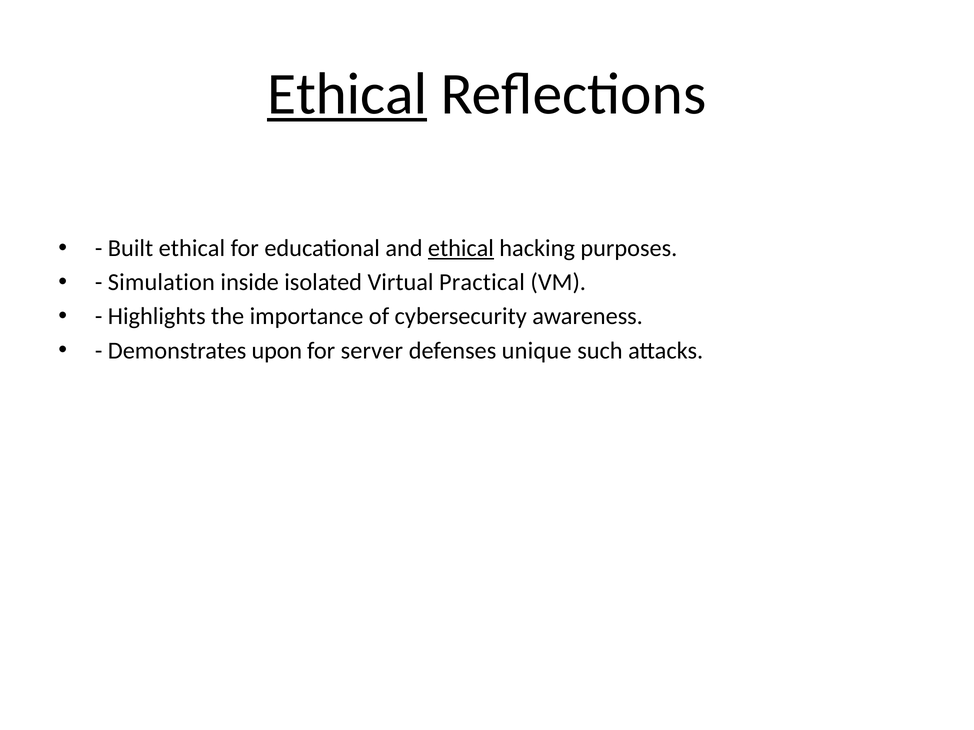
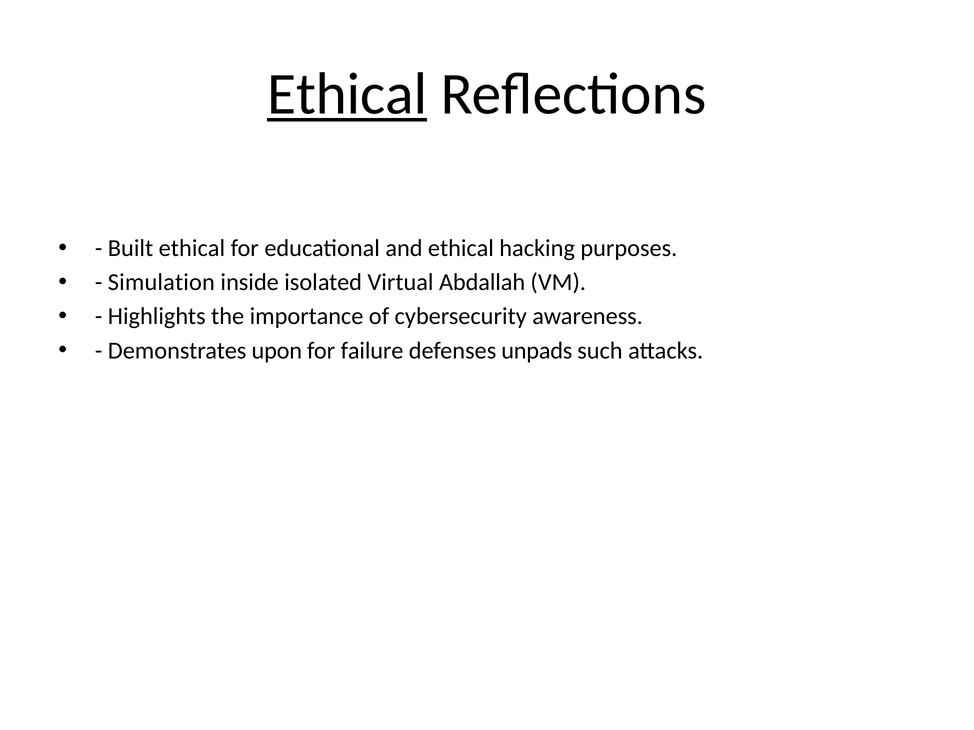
ethical underline: present -> none (461, 248)
Practical: Practical -> Abdallah (482, 283)
server: server -> failure (372, 351)
unique: unique -> unpads (537, 351)
